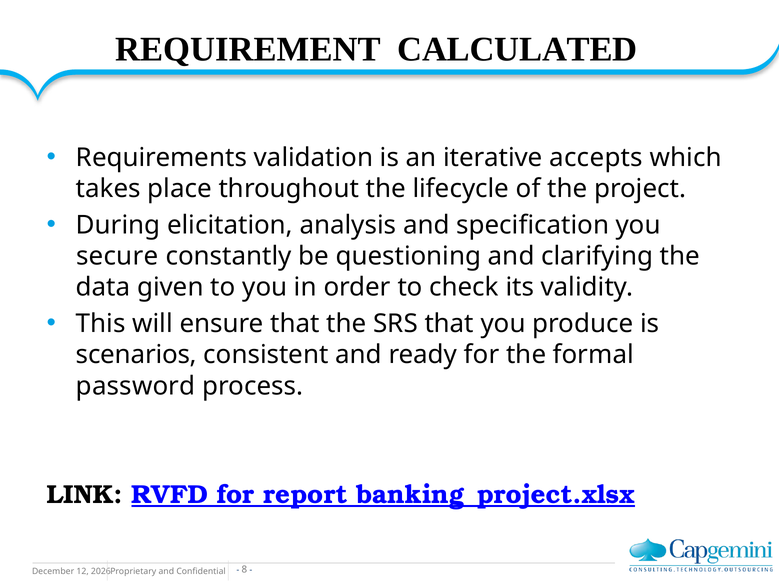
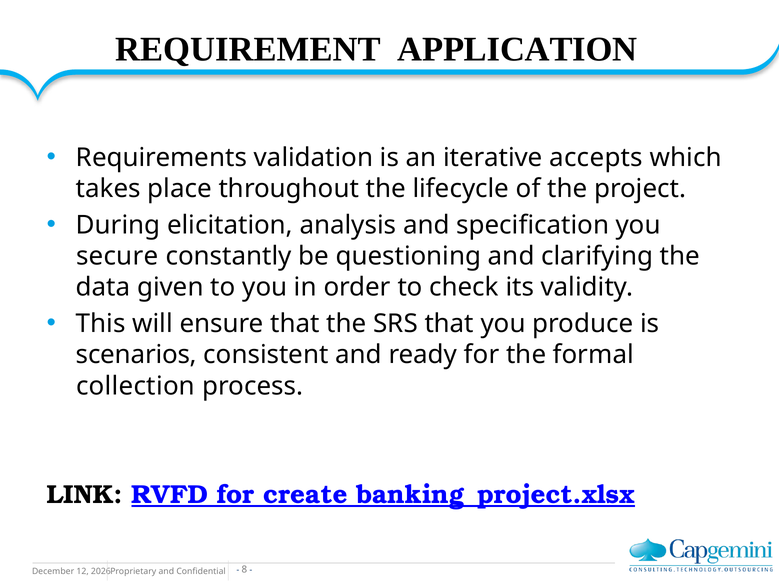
CALCULATED: CALCULATED -> APPLICATION (517, 49)
password: password -> collection (136, 386)
report: report -> create (305, 495)
